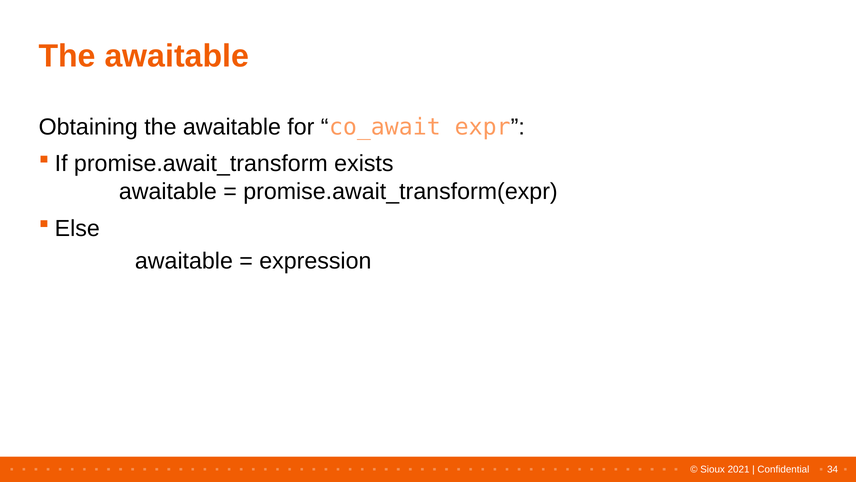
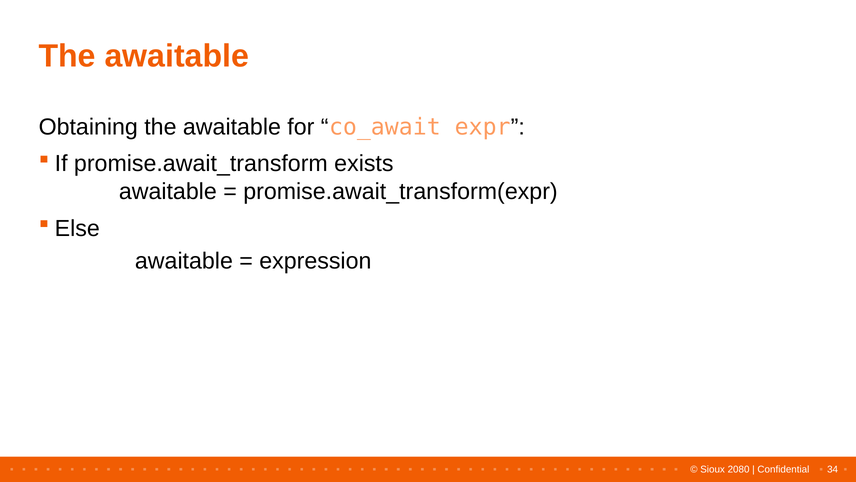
2021: 2021 -> 2080 (739, 469)
